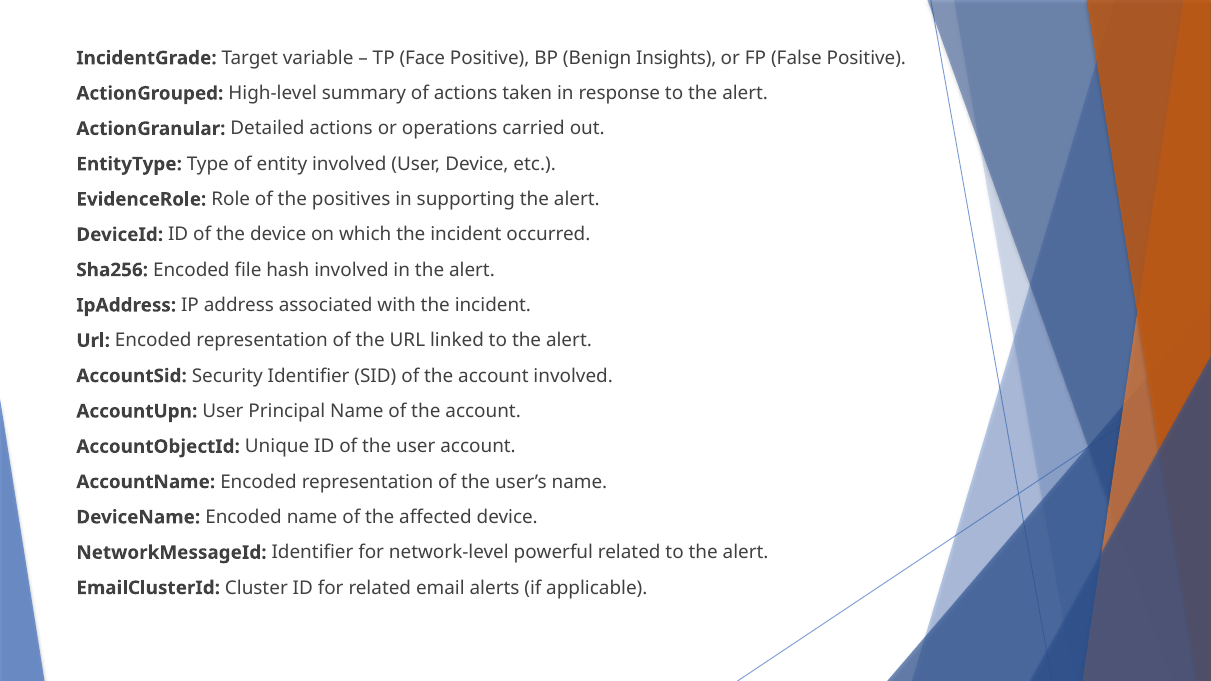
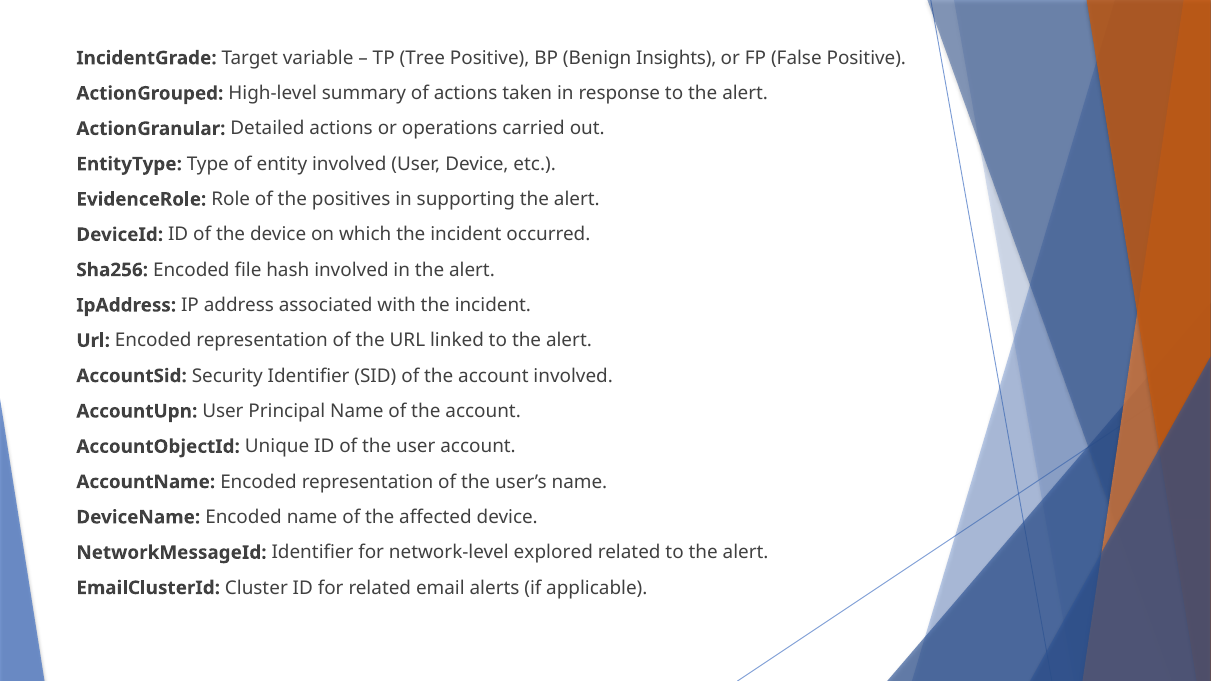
Face: Face -> Tree (422, 58)
powerful: powerful -> explored (553, 553)
